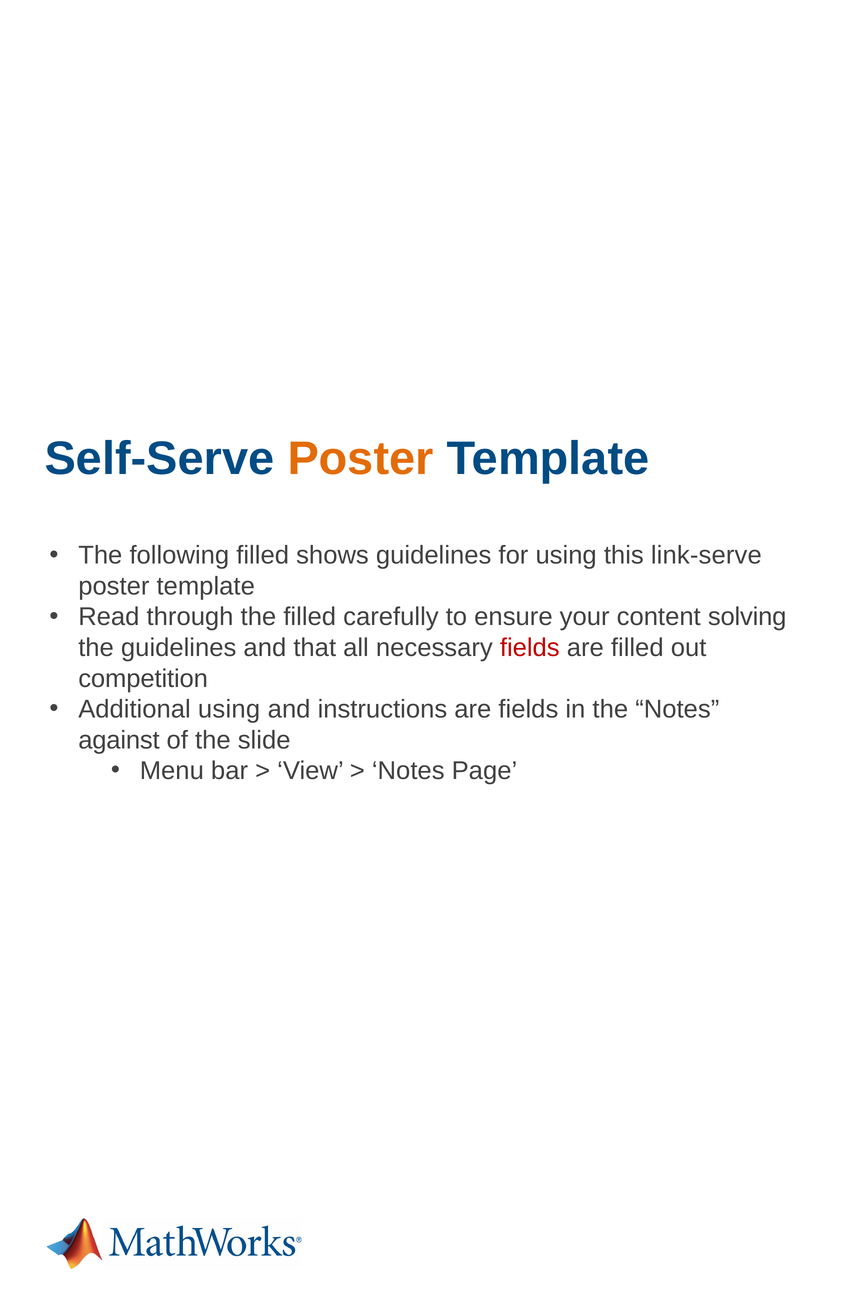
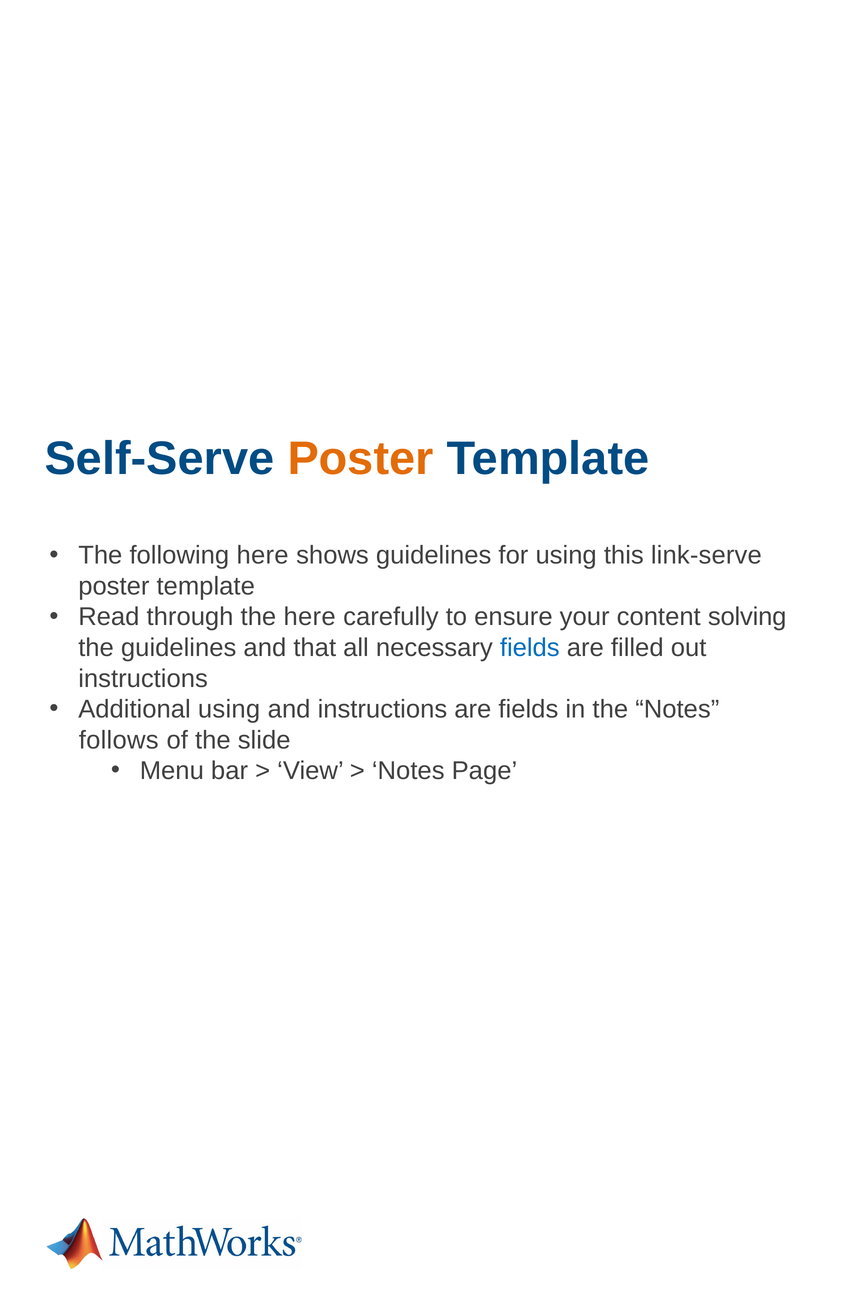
following filled: filled -> here (263, 555)
the filled: filled -> here (310, 617)
fields colour: red -> blue (530, 648)
competition: competition -> instructions (143, 678)
against: against -> follows (119, 740)
